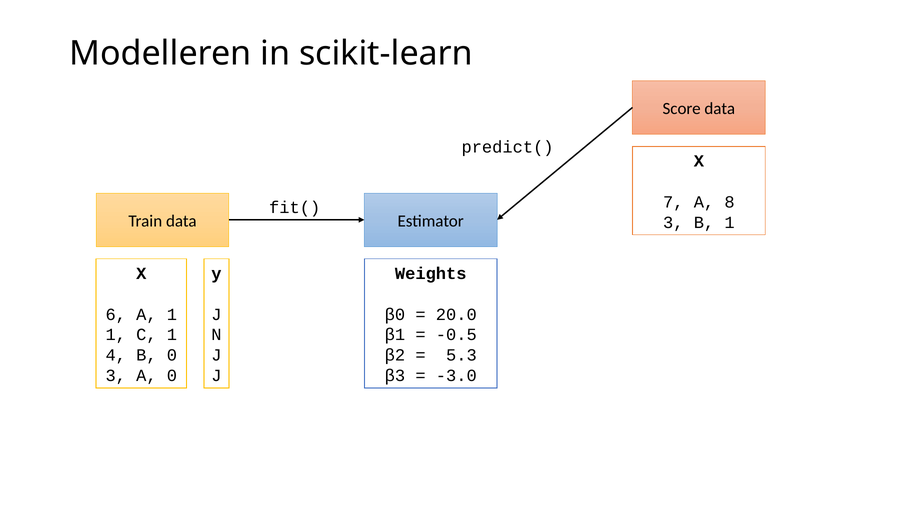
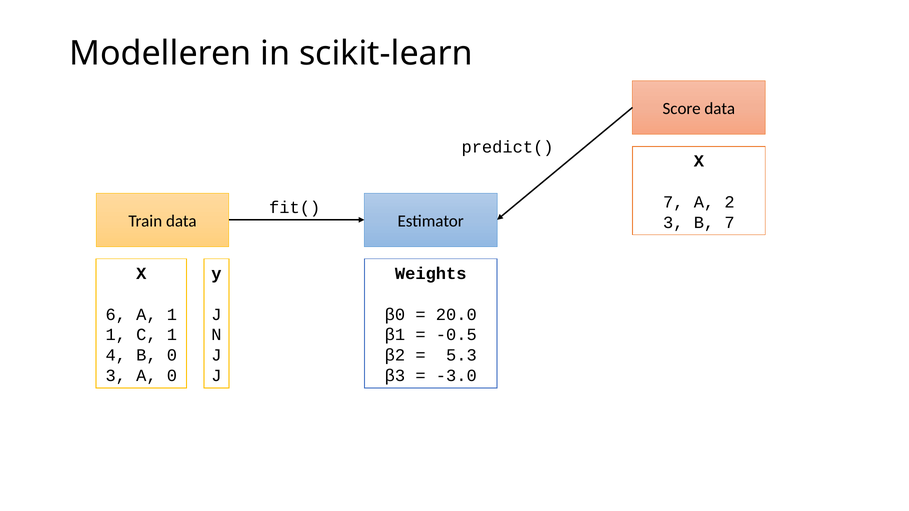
8: 8 -> 2 (730, 202)
B 1: 1 -> 7 (730, 223)
